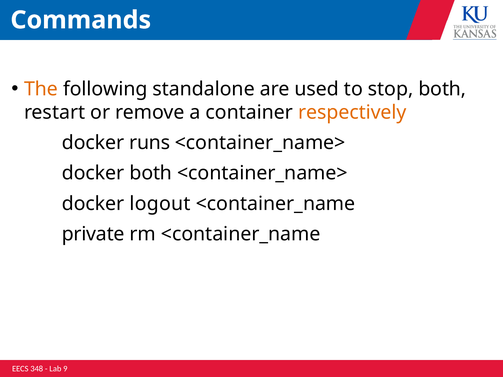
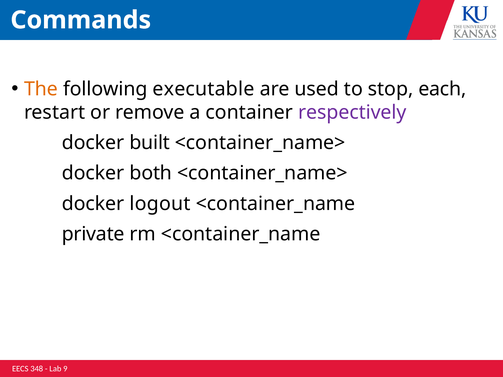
standalone: standalone -> executable (204, 89)
stop both: both -> each (442, 89)
respectively colour: orange -> purple (352, 112)
runs: runs -> built (150, 143)
